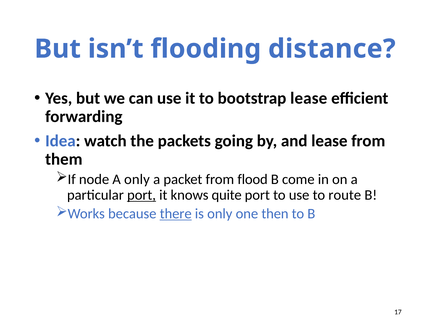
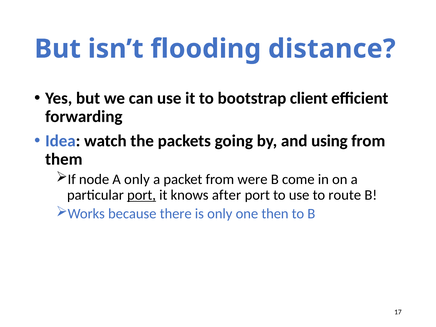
bootstrap lease: lease -> client (309, 98)
and lease: lease -> using (329, 141)
flood: flood -> were (252, 179)
quite: quite -> after (227, 195)
there underline: present -> none (176, 214)
